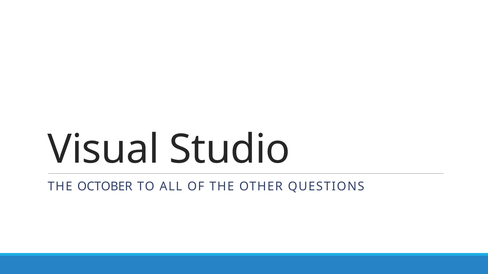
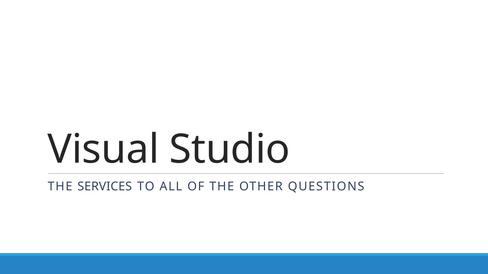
OCTOBER: OCTOBER -> SERVICES (105, 187)
